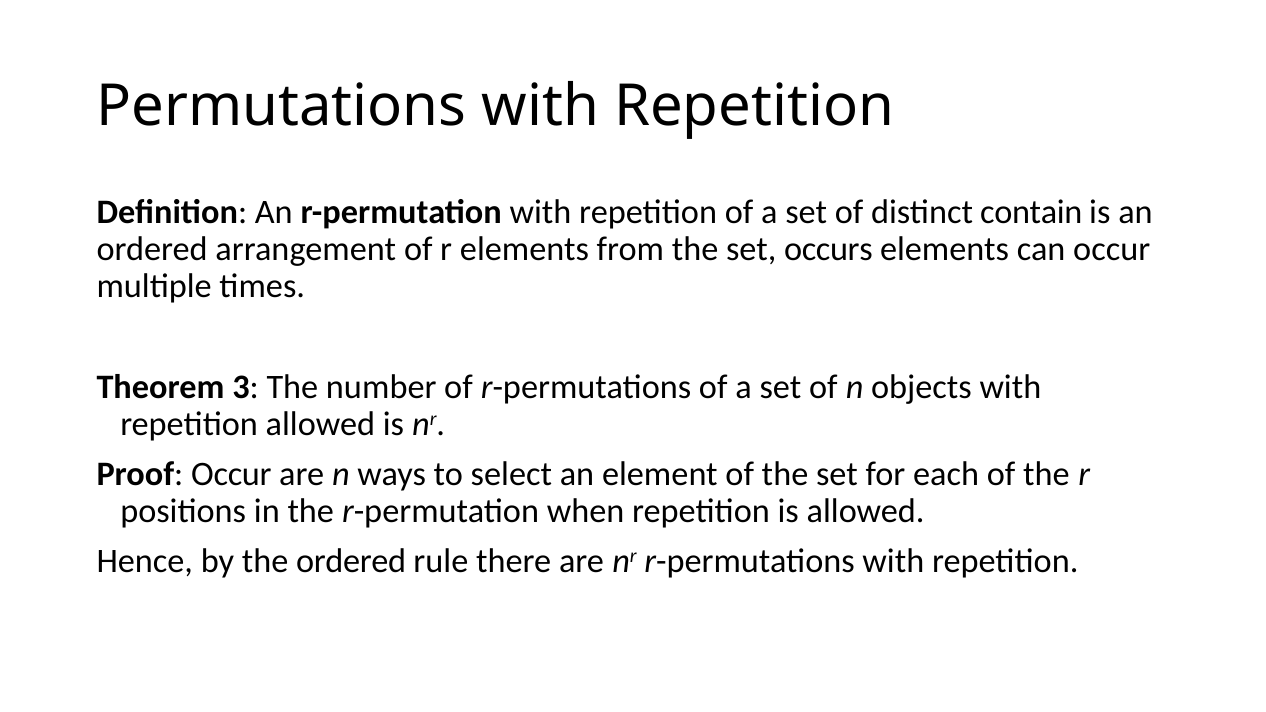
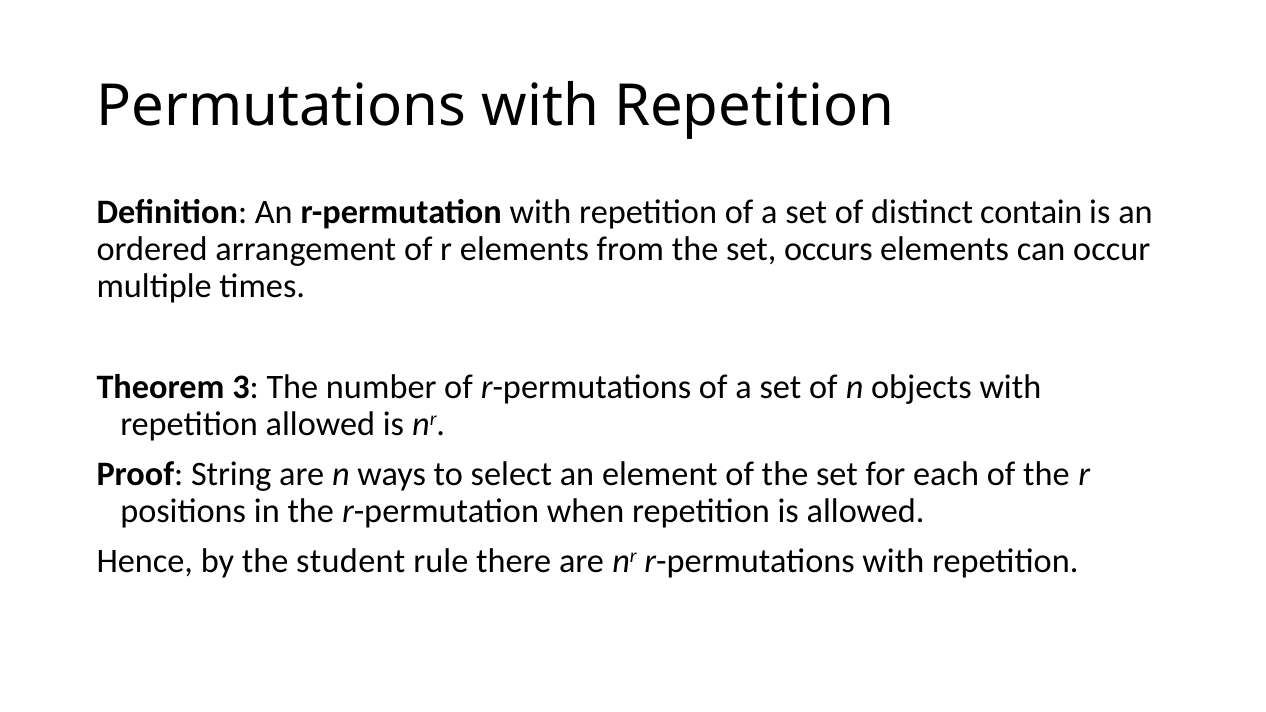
Proof Occur: Occur -> String (231, 474)
the ordered: ordered -> student (351, 561)
